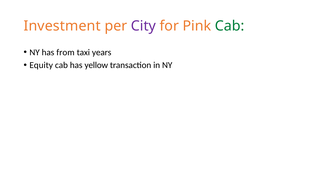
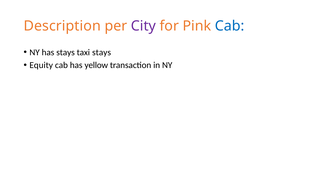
Investment: Investment -> Description (62, 26)
Cab colour: green -> blue (230, 26)
has from: from -> stays (66, 52)
taxi years: years -> stays (102, 52)
